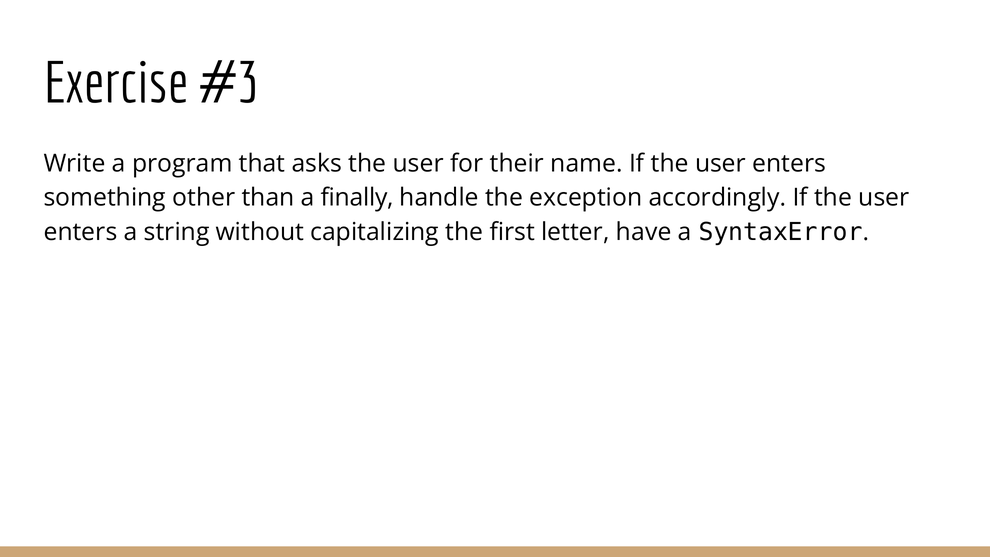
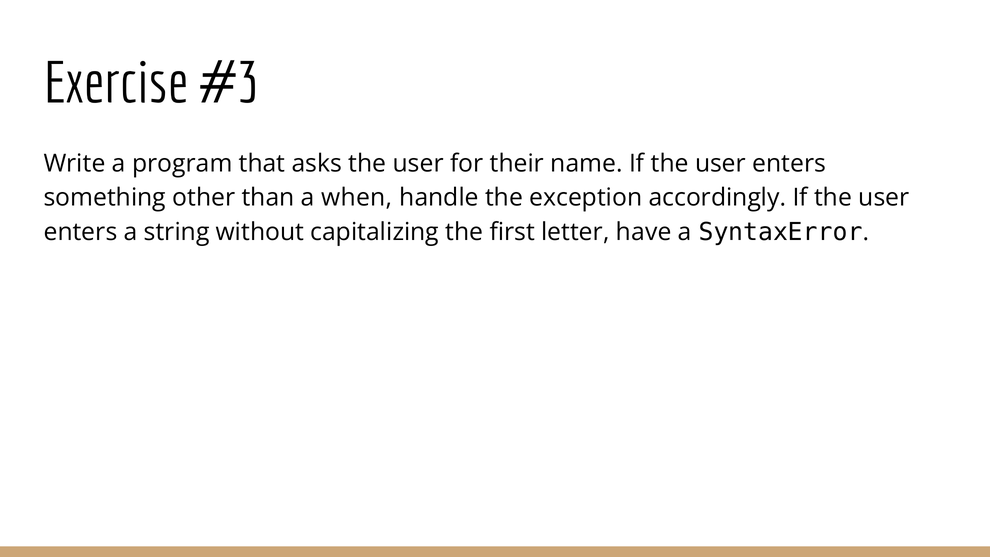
finally: finally -> when (357, 198)
